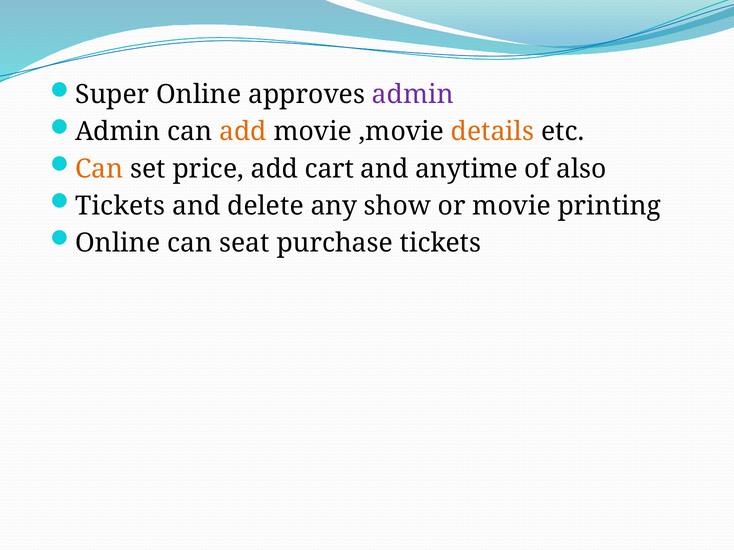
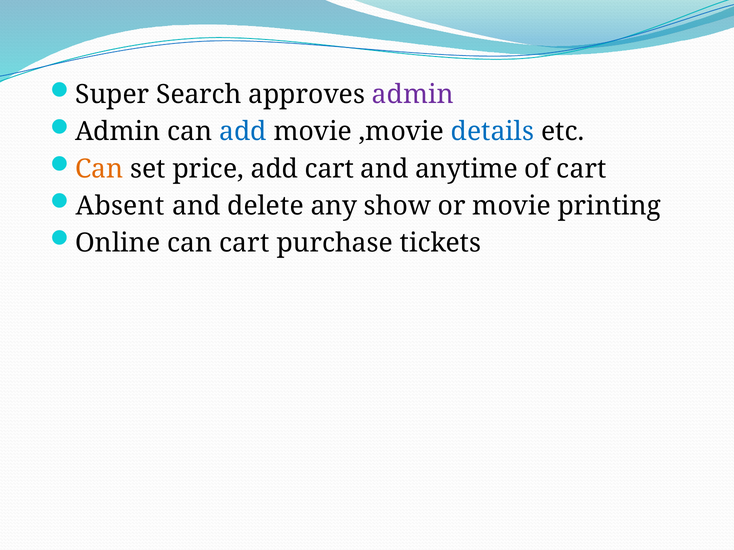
Super Online: Online -> Search (199, 95)
add colour: orange -> blue (243, 132)
details colour: orange -> blue (492, 132)
of also: also -> cart (581, 169)
Tickets: Tickets -> Absent (120, 206)
can seat: seat -> cart (244, 243)
